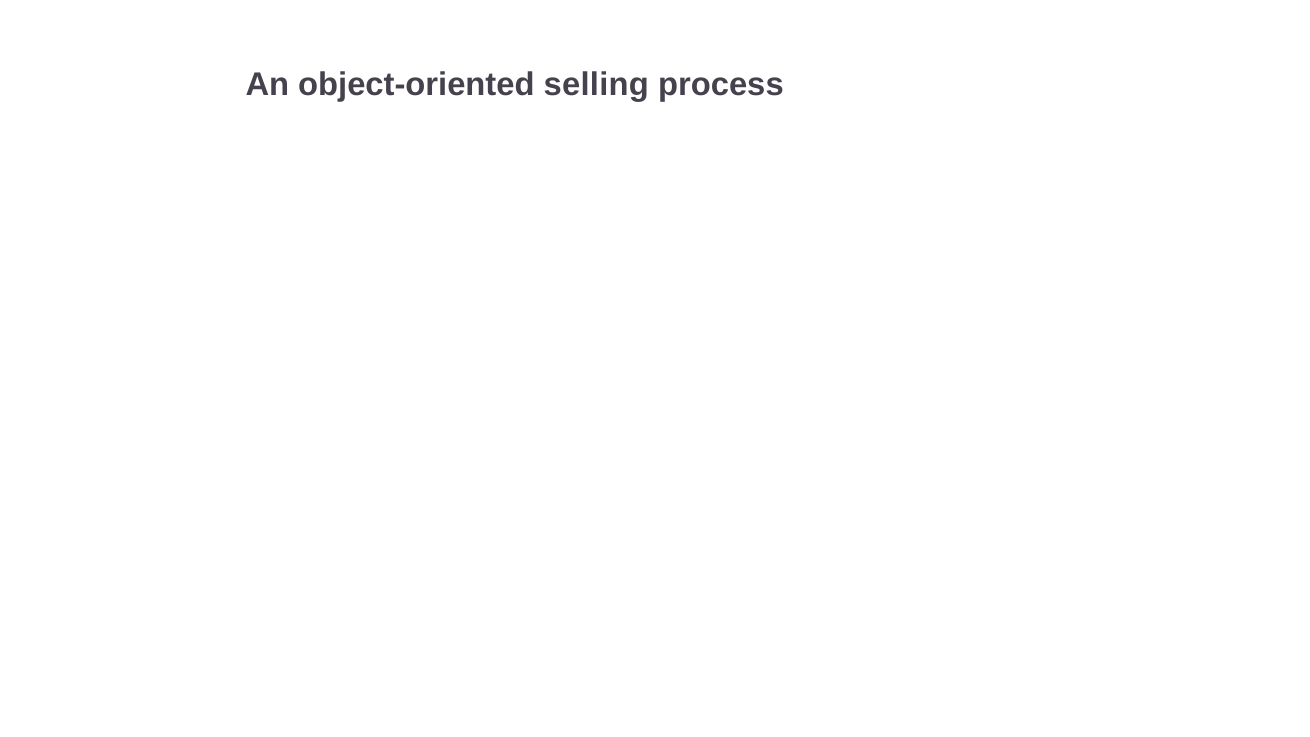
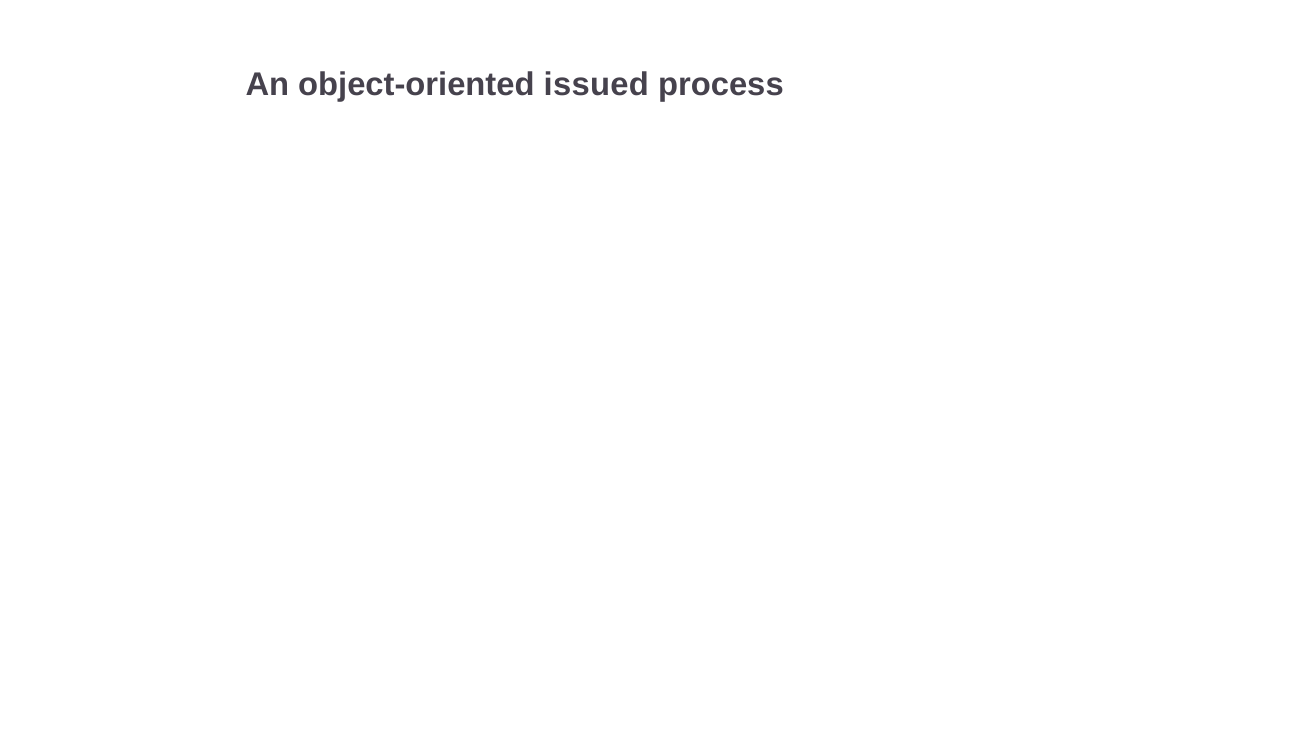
selling: selling -> issued (596, 84)
